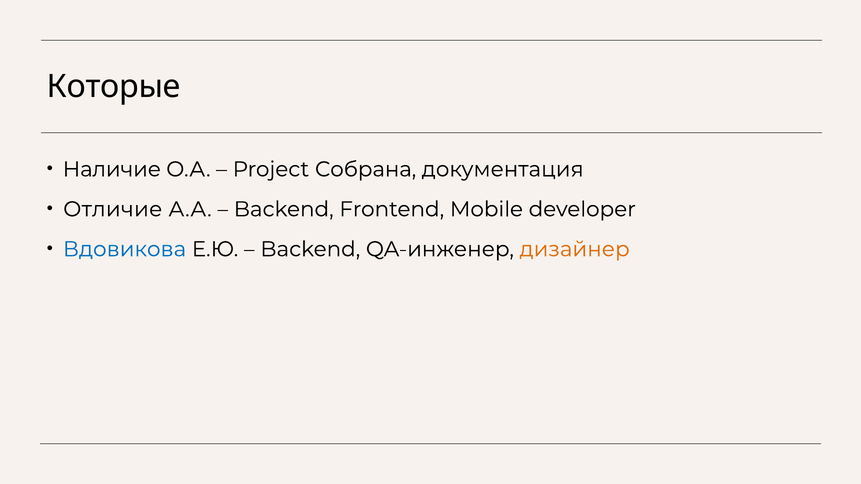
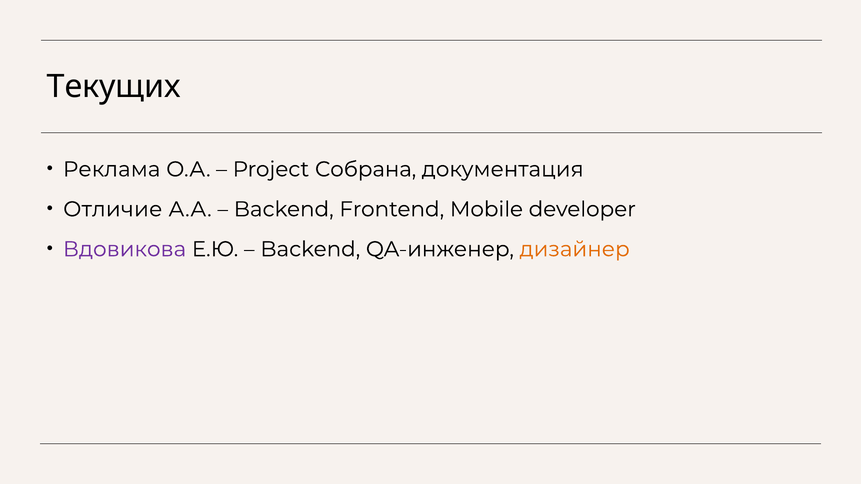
Которые: Которые -> Текущих (114, 87)
Наличие: Наличие -> Реклама (112, 169)
Вдовикова colour: blue -> purple (125, 249)
